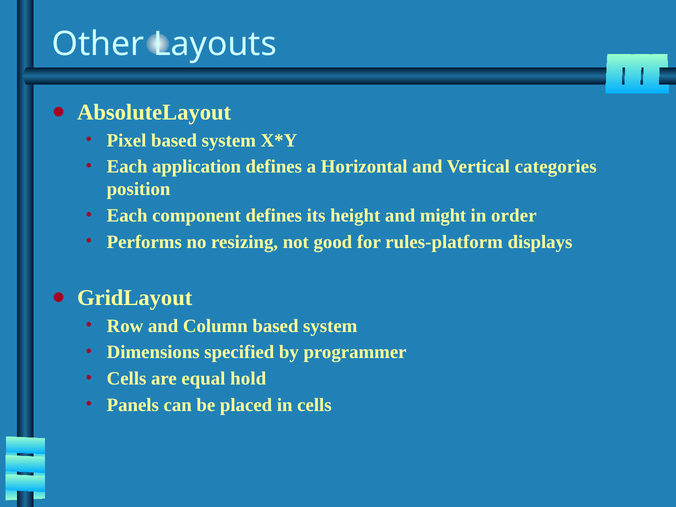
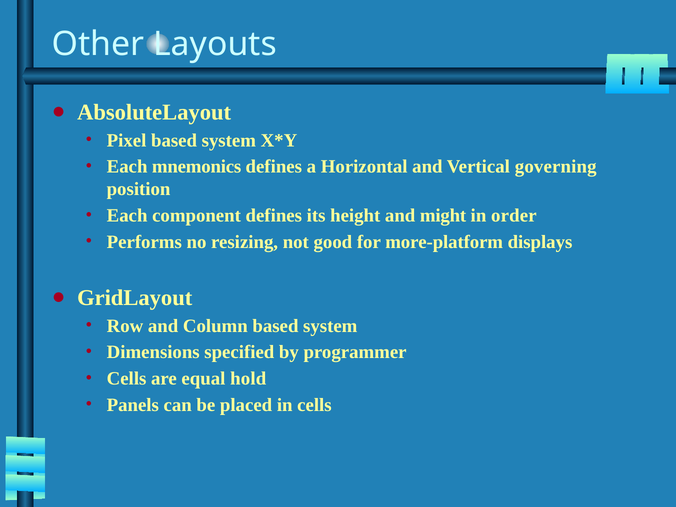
application: application -> mnemonics (197, 167)
categories: categories -> governing (556, 167)
rules-platform: rules-platform -> more-platform (444, 242)
